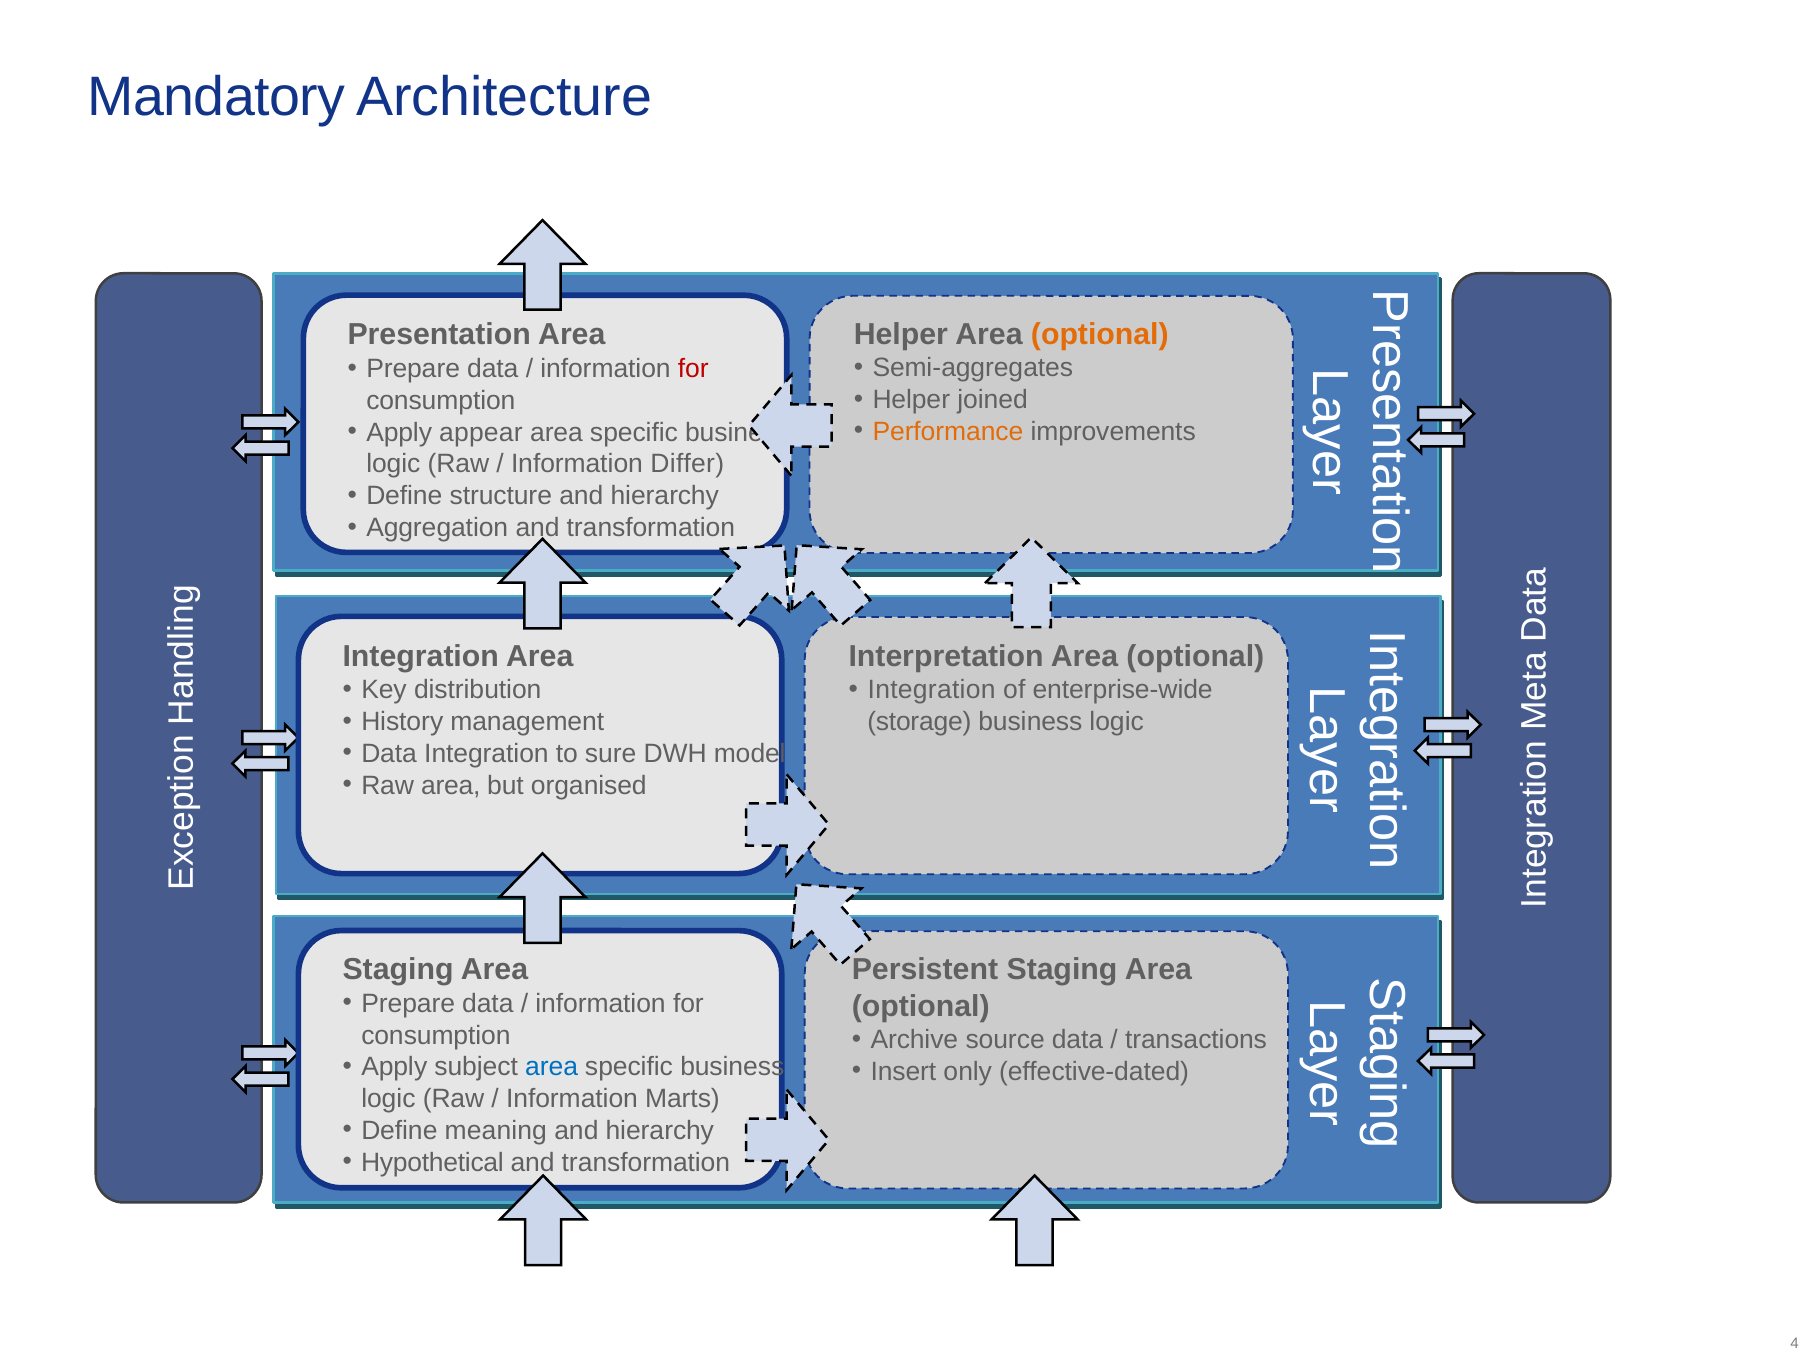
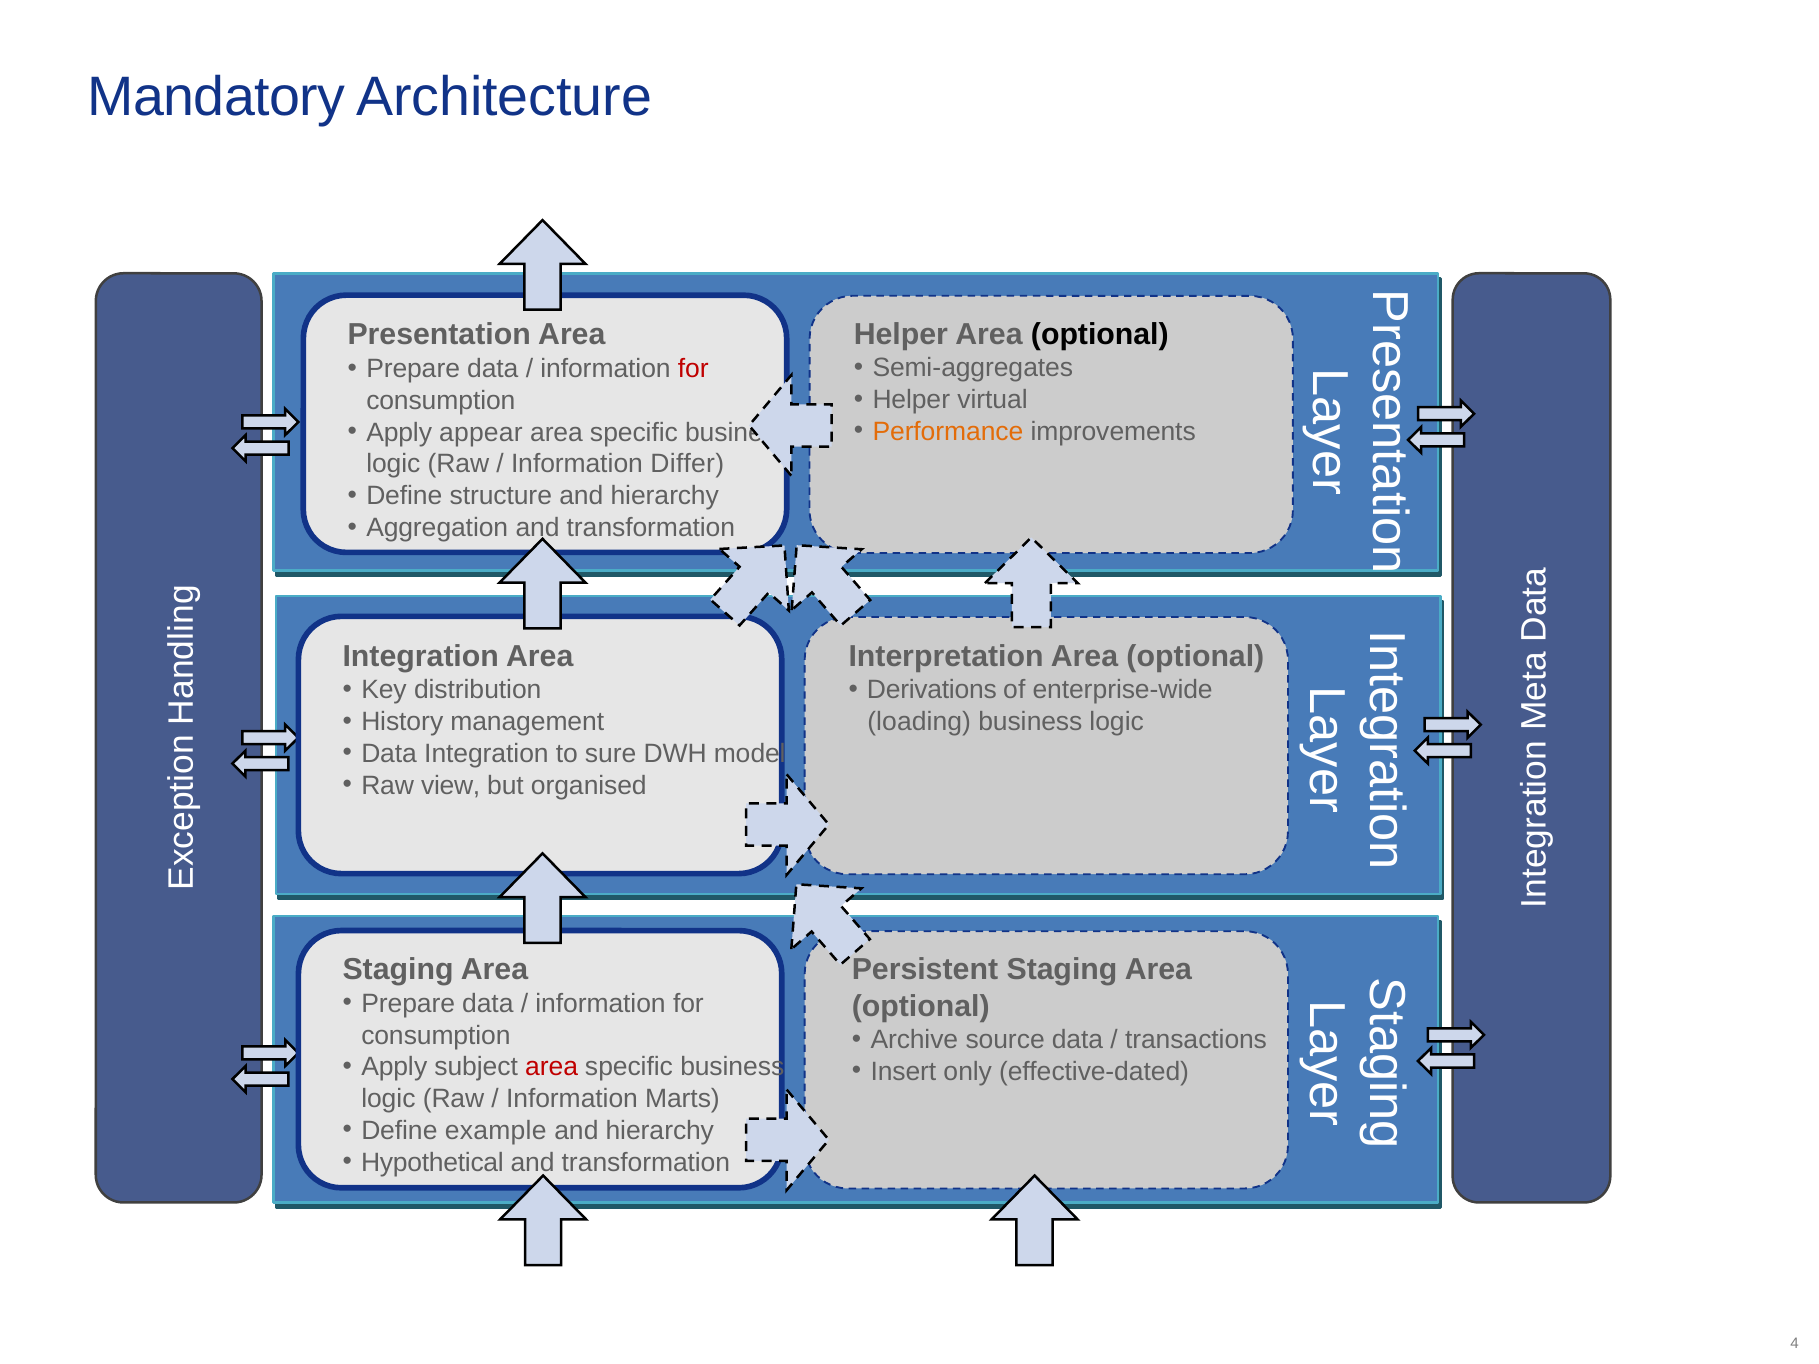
optional colour: orange -> black (1100, 334)
joined: joined -> virtual (993, 400)
Integration: Integration -> Derivations (932, 690)
storage: storage -> loading (919, 722)
Raw area: area -> view (451, 786)
area colour: blue -> red (552, 1067)
meaning: meaning -> example (496, 1131)
